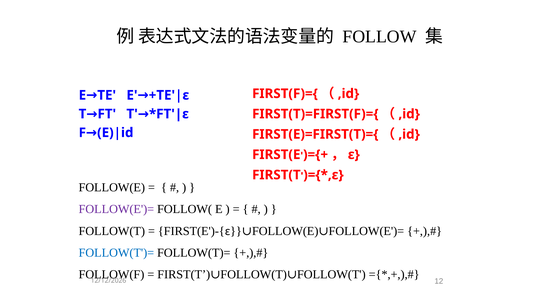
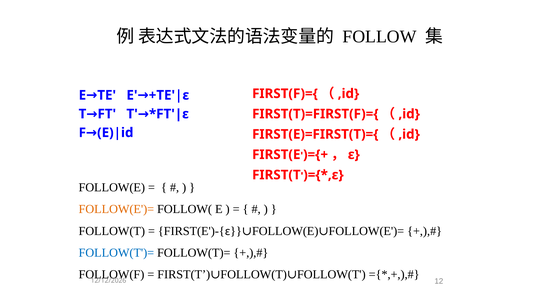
FOLLOW(E')= colour: purple -> orange (116, 209)
